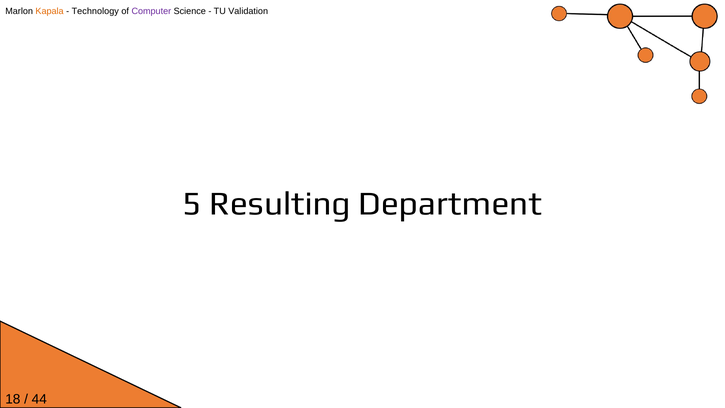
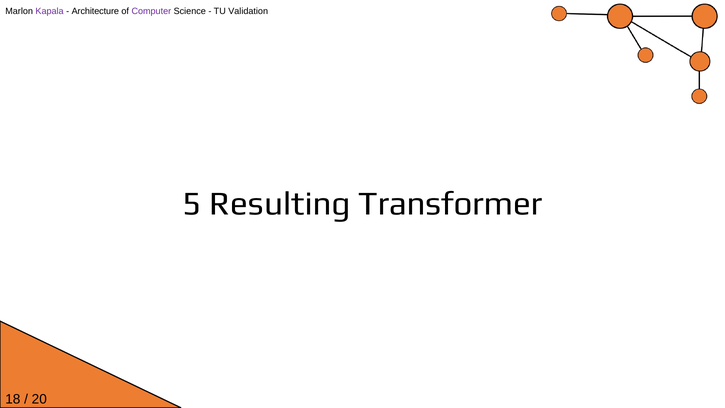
Kapala colour: orange -> purple (50, 12)
Technology: Technology -> Architecture (95, 12)
Department: Department -> Transformer (450, 204)
44: 44 -> 20 (39, 399)
